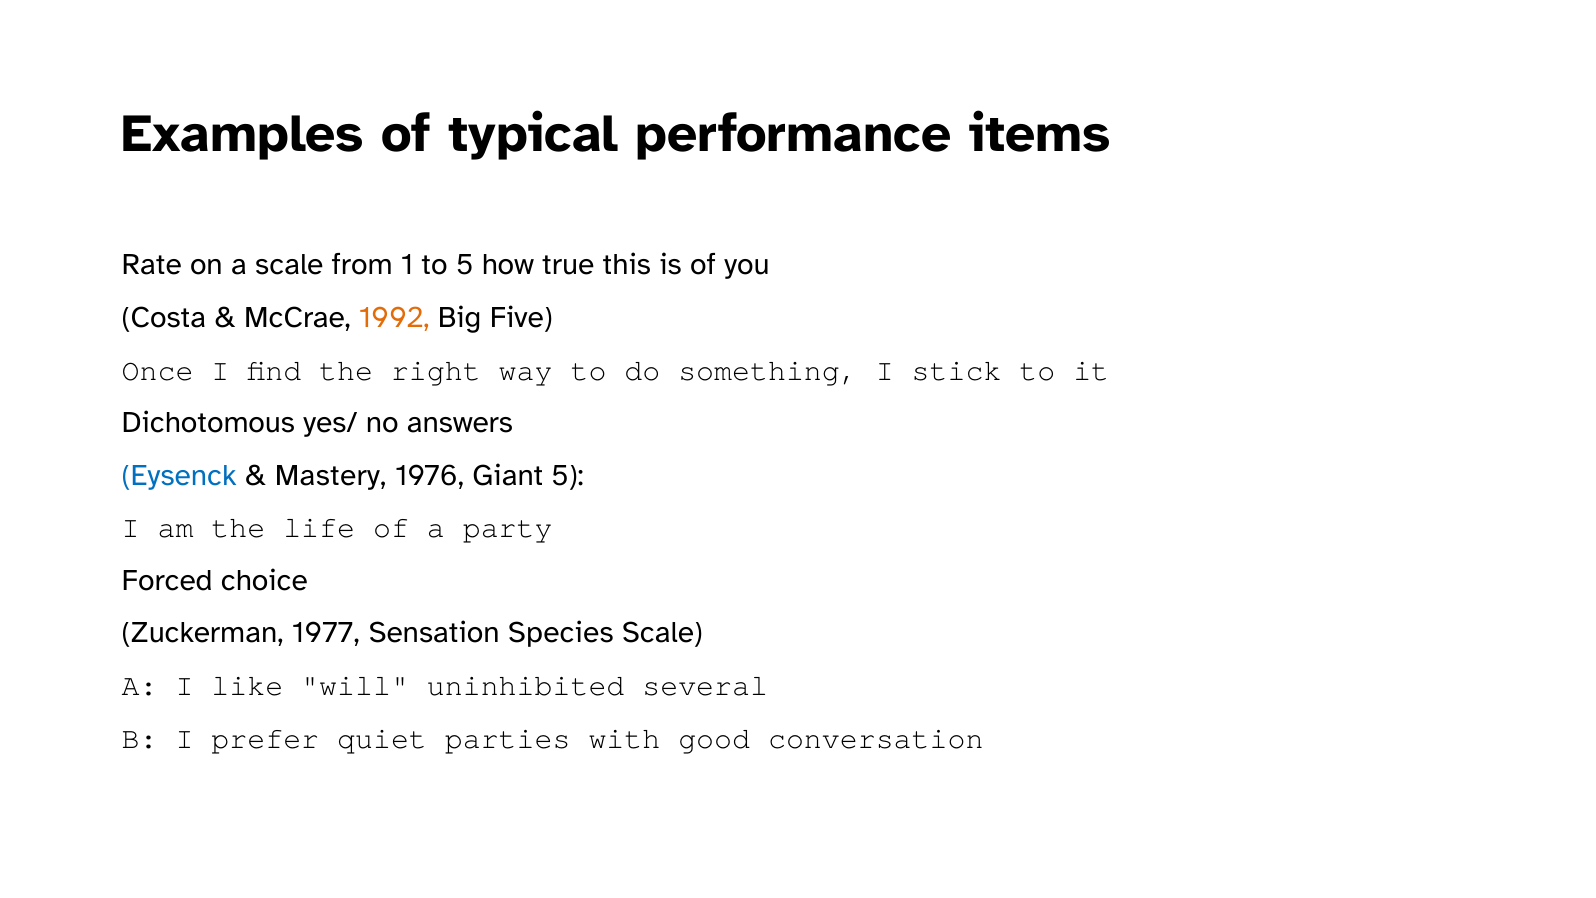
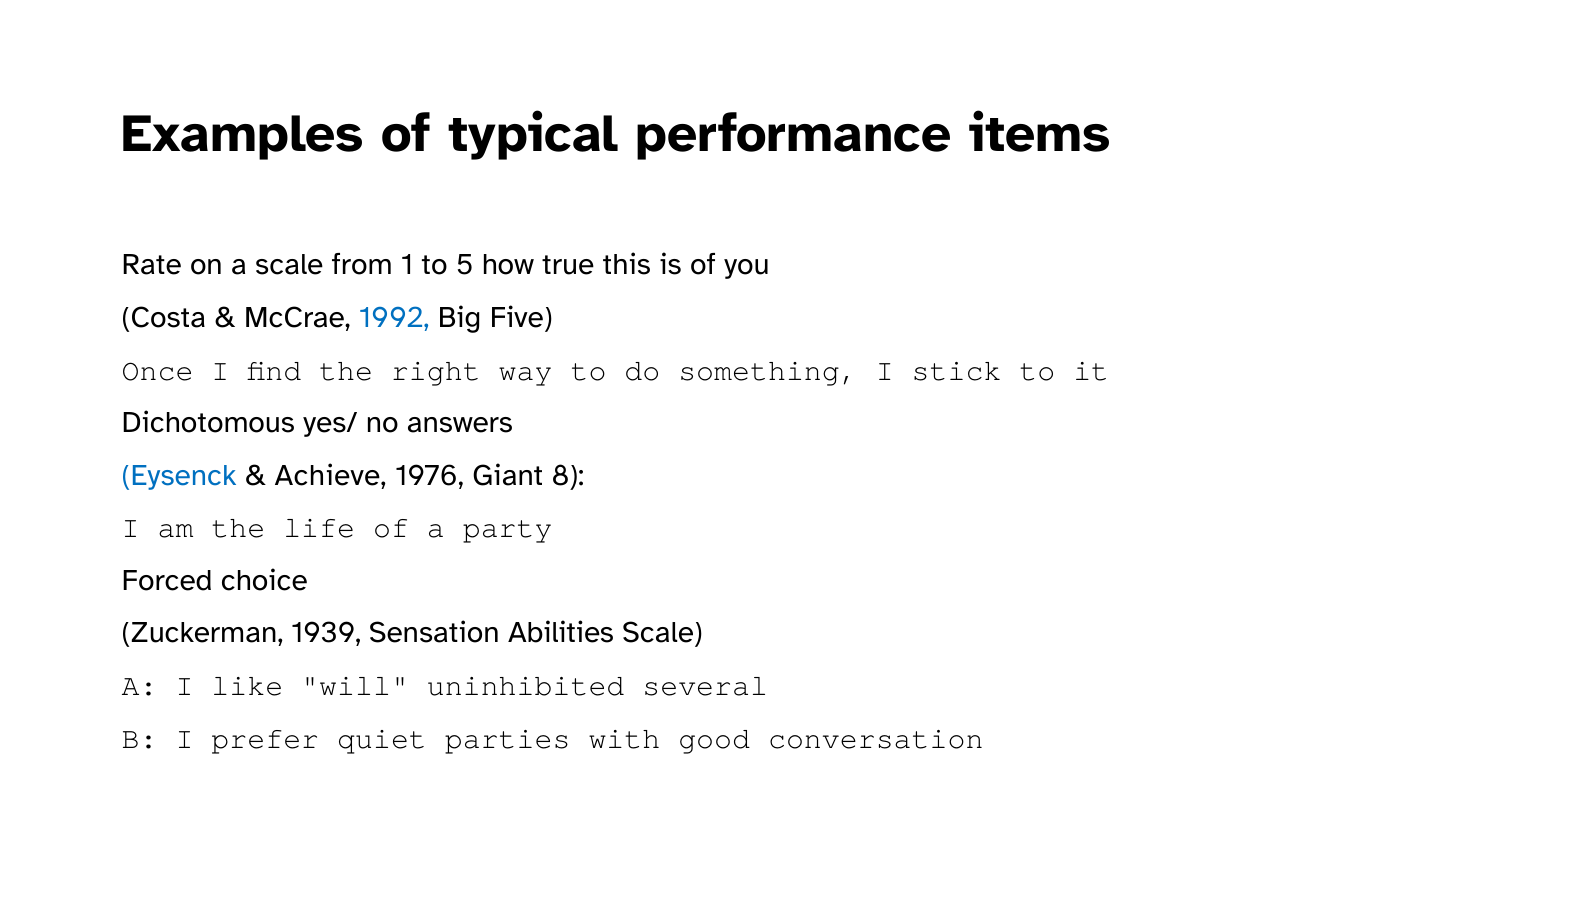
1992 colour: orange -> blue (394, 318)
Mastery: Mastery -> Achieve (331, 475)
Giant 5: 5 -> 8 (568, 475)
1977: 1977 -> 1939 (326, 633)
Species: Species -> Abilities (561, 633)
